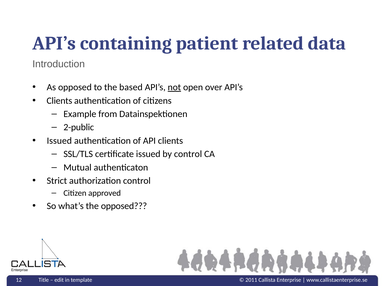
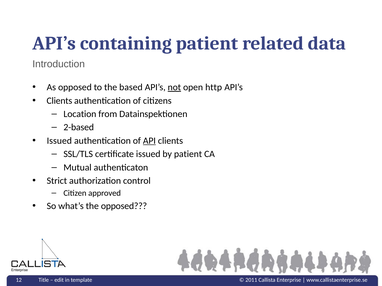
over: over -> http (214, 87)
Example: Example -> Location (80, 114)
2-public: 2-public -> 2-based (79, 128)
API underline: none -> present (149, 141)
by control: control -> patient (188, 154)
